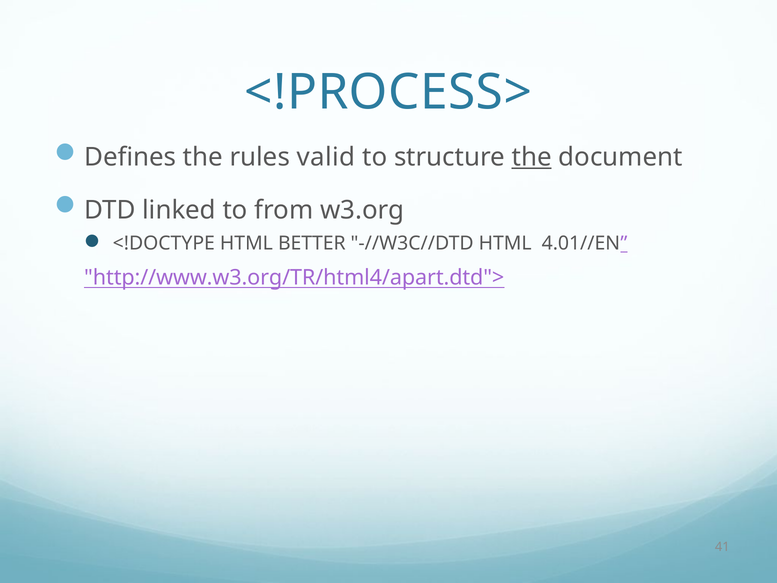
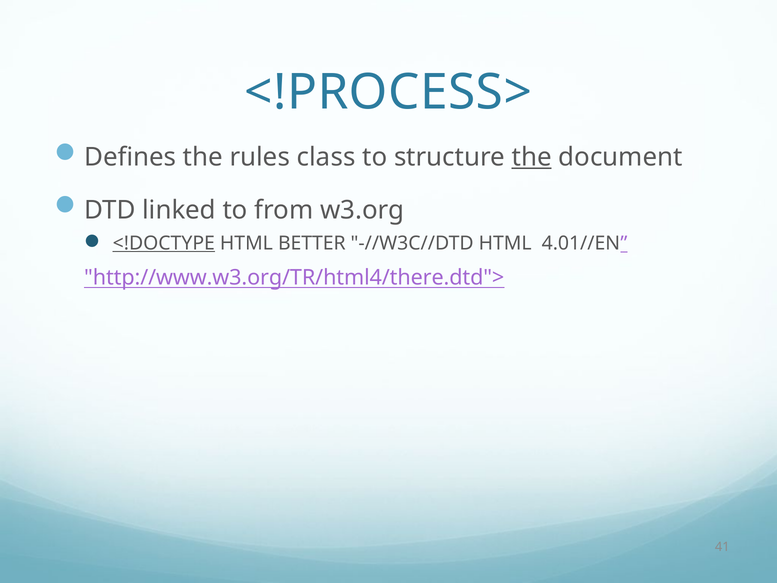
valid: valid -> class (326, 157)
<!DOCTYPE underline: none -> present (164, 243)
http://www.w3.org/TR/html4/apart.dtd">: http://www.w3.org/TR/html4/apart.dtd"> -> http://www.w3.org/TR/html4/there.dtd"> (294, 277)
